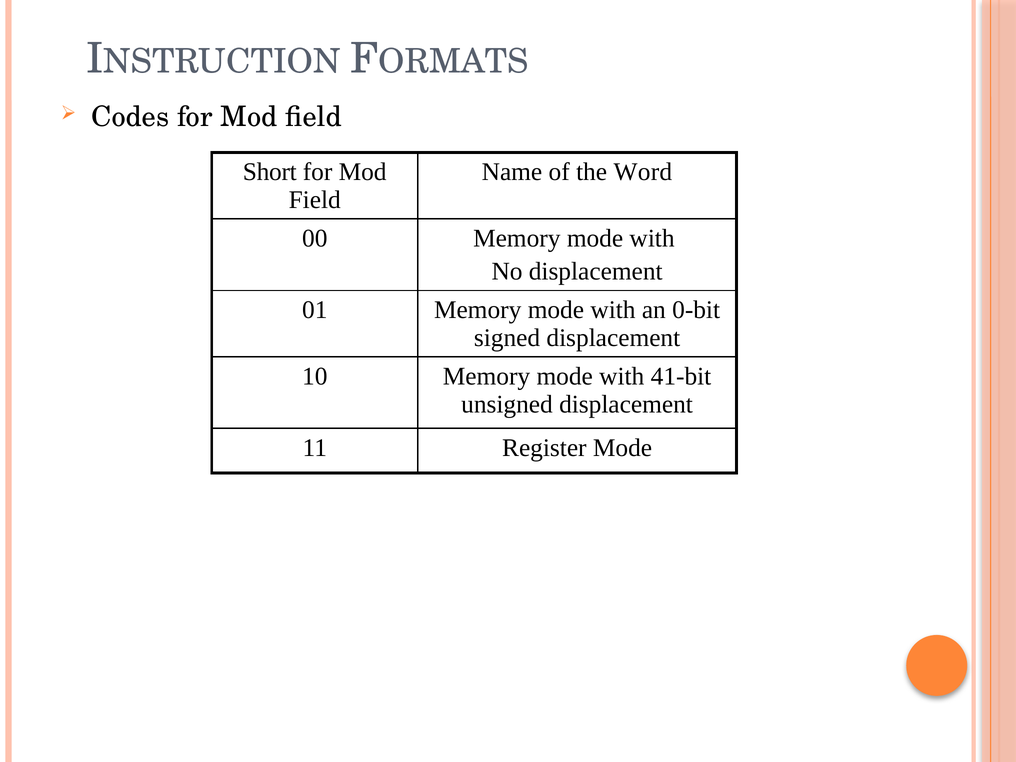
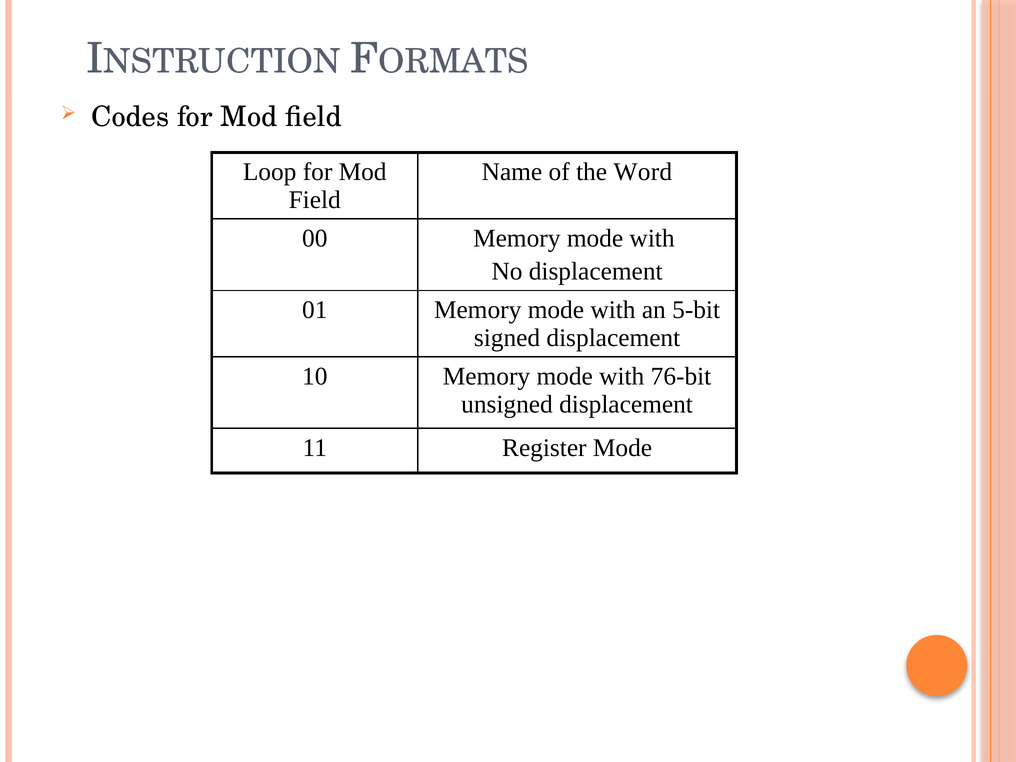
Short: Short -> Loop (270, 172)
0-bit: 0-bit -> 5-bit (696, 310)
41-bit: 41-bit -> 76-bit (681, 376)
